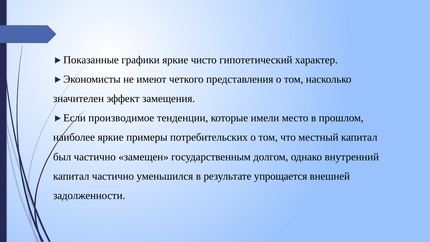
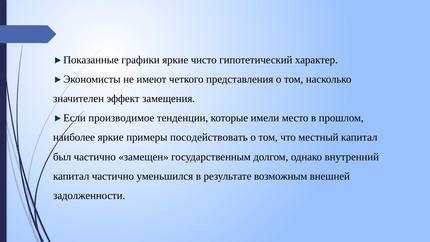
потребительских: потребительских -> посодействовать (209, 137)
упрощается: упрощается -> возможным (281, 176)
